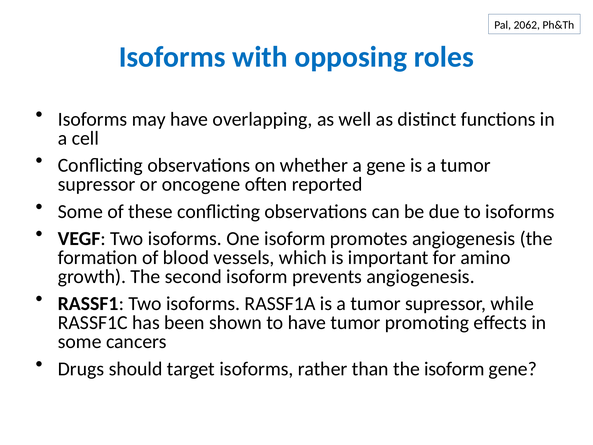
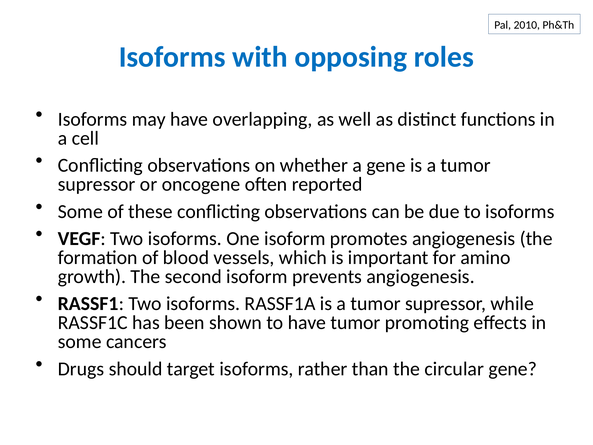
2062: 2062 -> 2010 (527, 25)
the isoform: isoform -> circular (454, 369)
